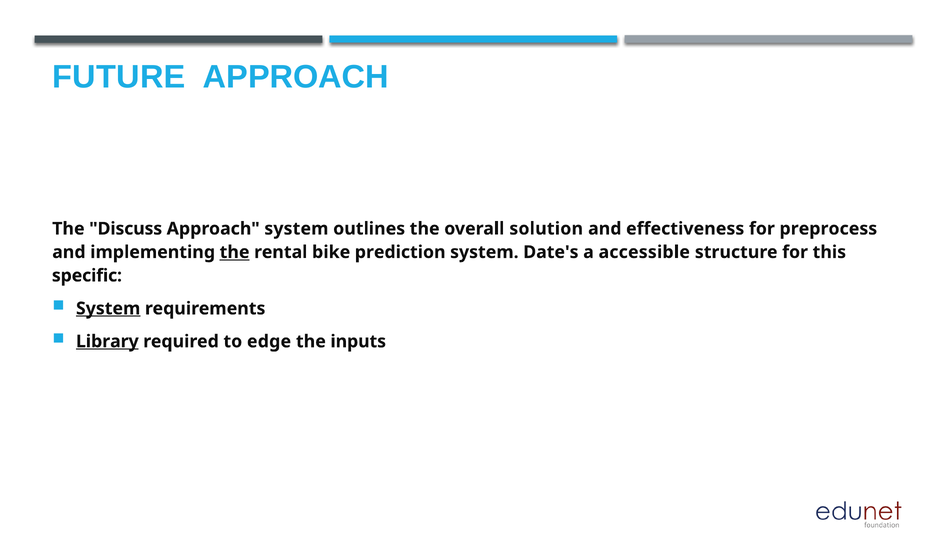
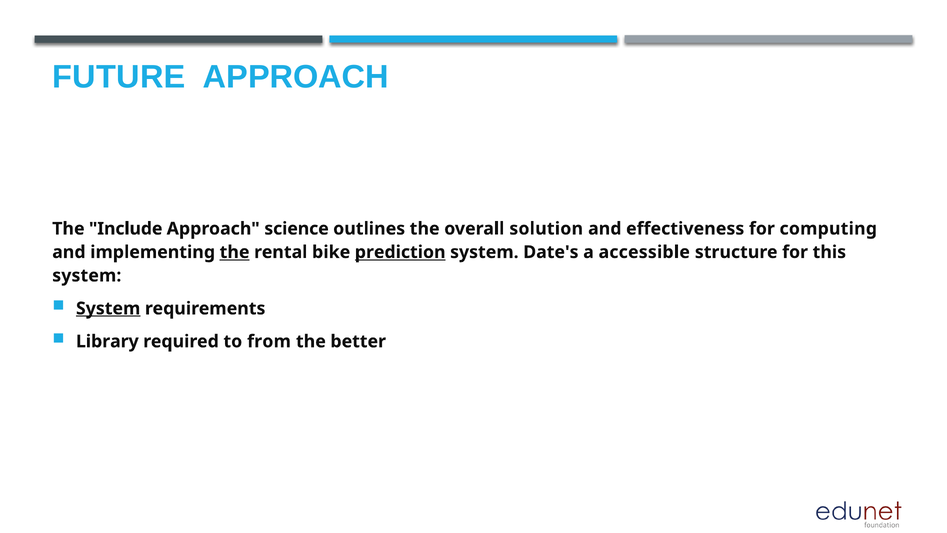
Discuss: Discuss -> Include (126, 229)
Approach system: system -> science (297, 229)
preprocess: preprocess -> computing (828, 229)
prediction underline: none -> present (400, 252)
specific: specific -> system (87, 275)
Library underline: present -> none (107, 341)
edge: edge -> from (269, 341)
inputs: inputs -> better (358, 341)
